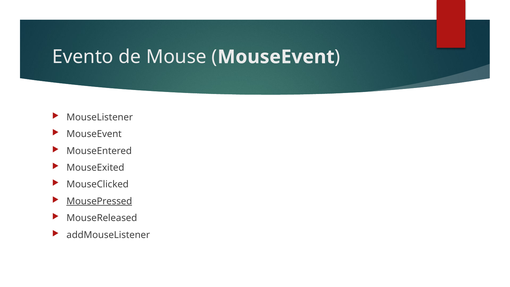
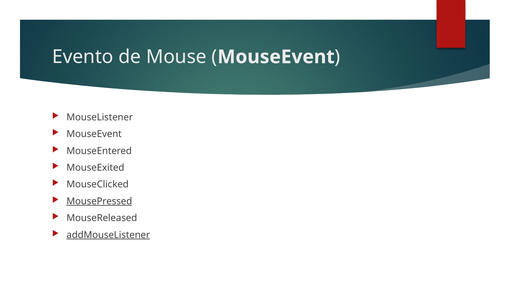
addMouseListener underline: none -> present (108, 235)
